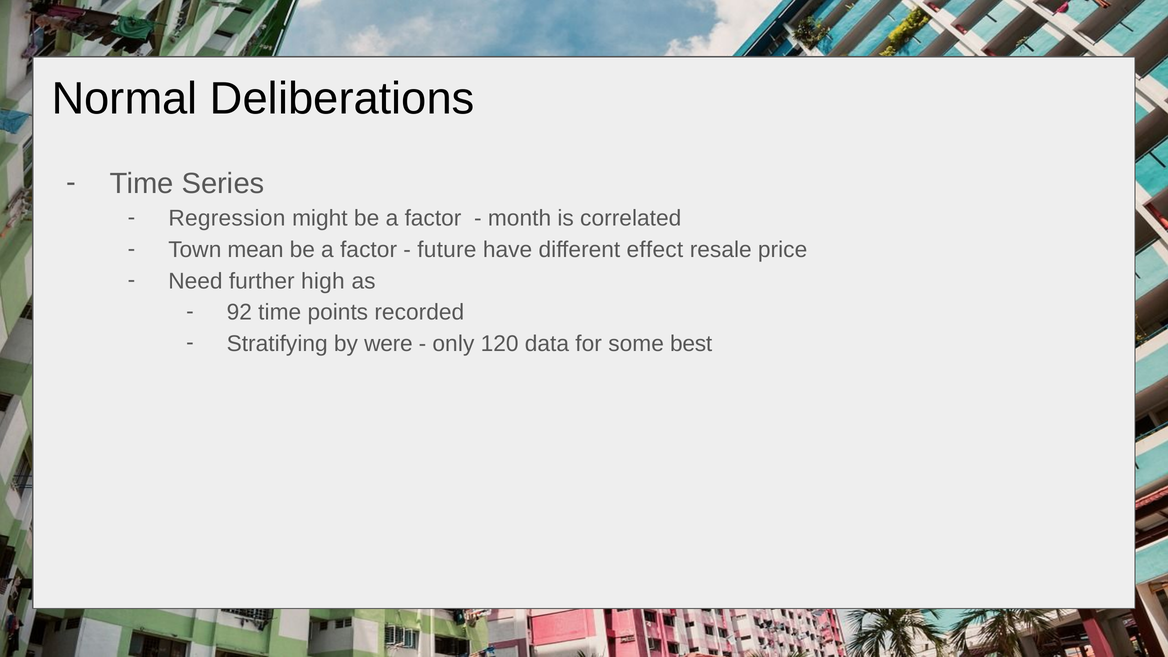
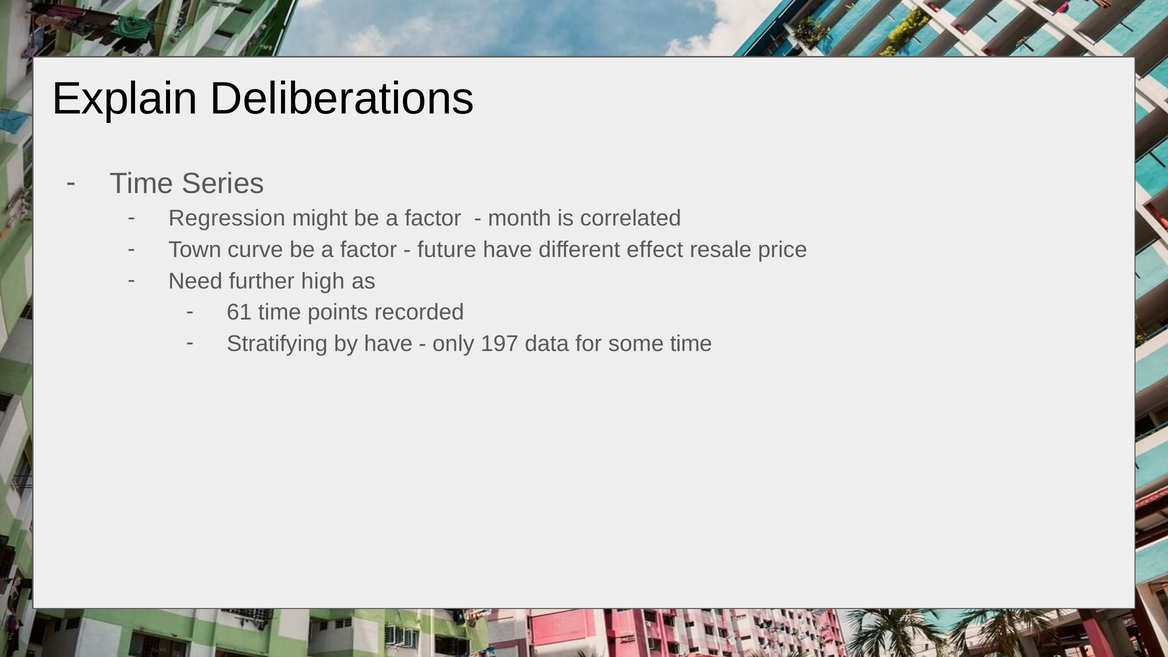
Normal: Normal -> Explain (125, 99)
mean: mean -> curve (255, 250)
92: 92 -> 61 (239, 312)
by were: were -> have (388, 344)
120: 120 -> 197 (500, 344)
some best: best -> time (691, 344)
